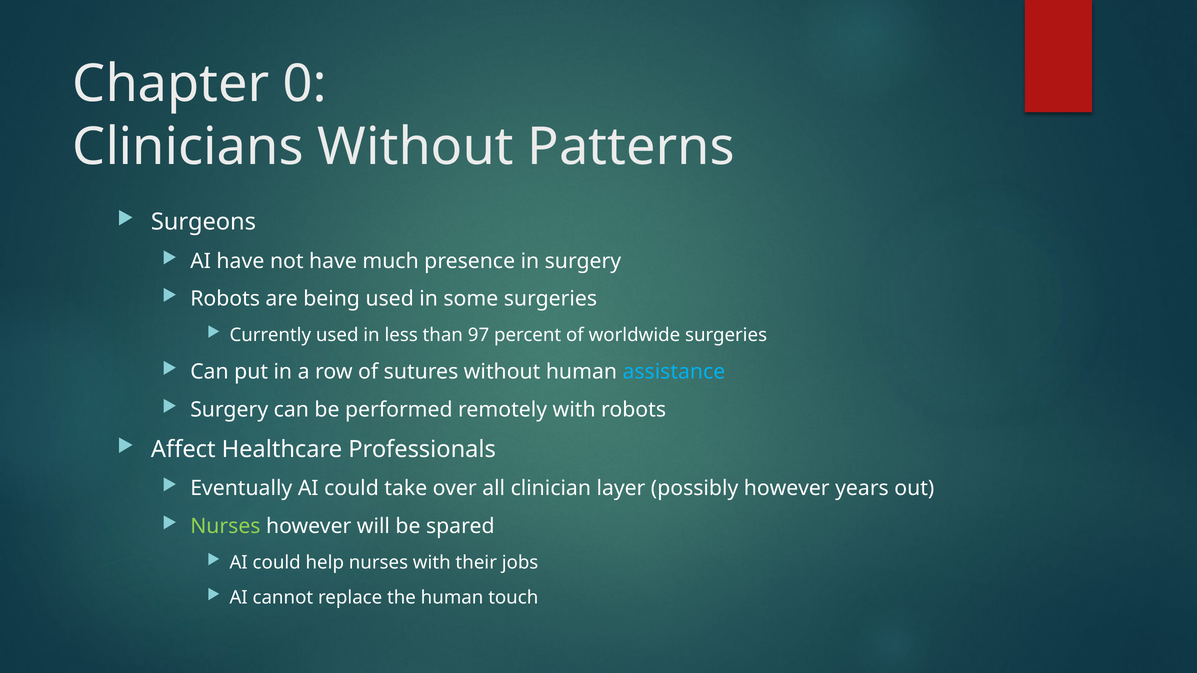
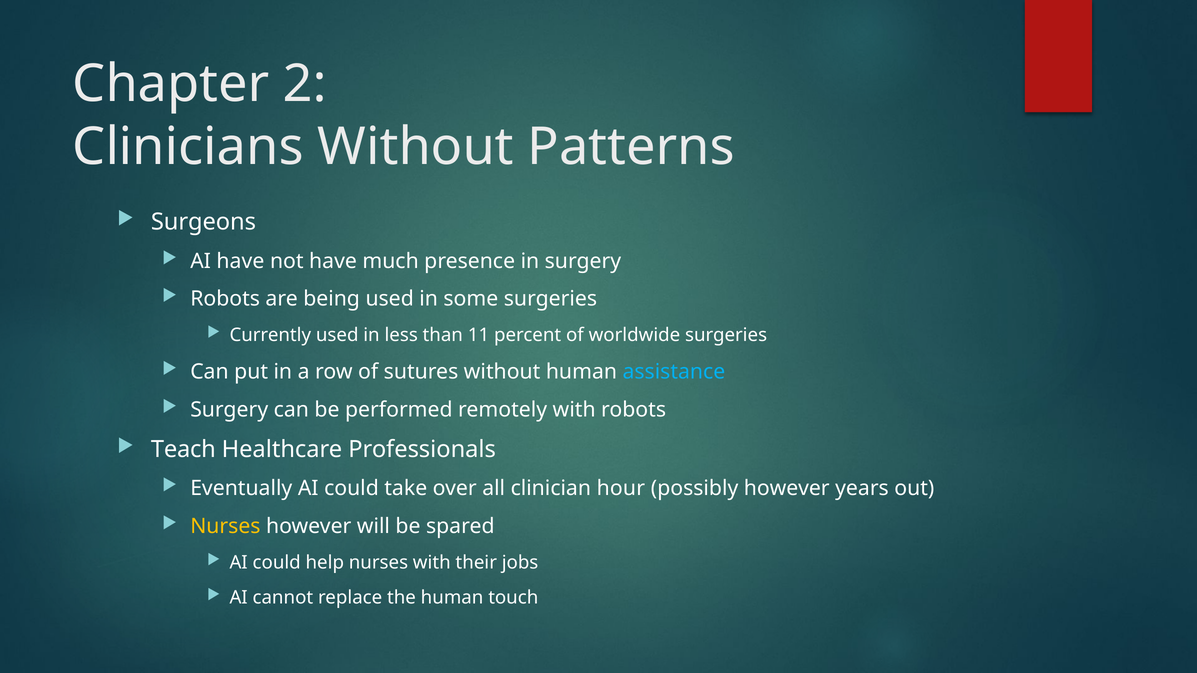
0: 0 -> 2 (305, 84)
97: 97 -> 11 (479, 335)
Affect: Affect -> Teach (183, 449)
layer: layer -> hour (621, 489)
Nurses colour: light green -> yellow (225, 527)
